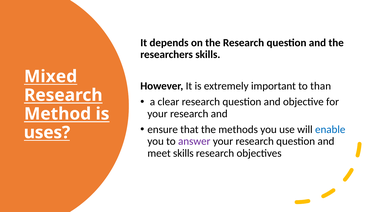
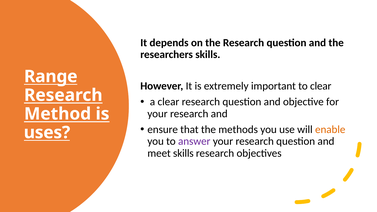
Mixed: Mixed -> Range (51, 76)
to than: than -> clear (321, 86)
enable colour: blue -> orange (330, 129)
